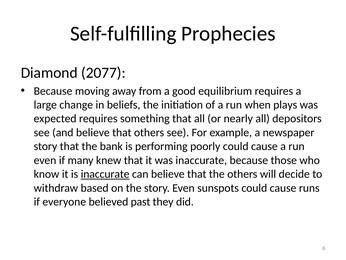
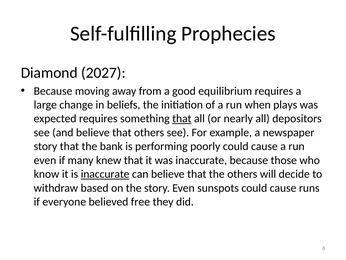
2077: 2077 -> 2027 (103, 73)
that underline: none -> present (182, 118)
past: past -> free (140, 201)
